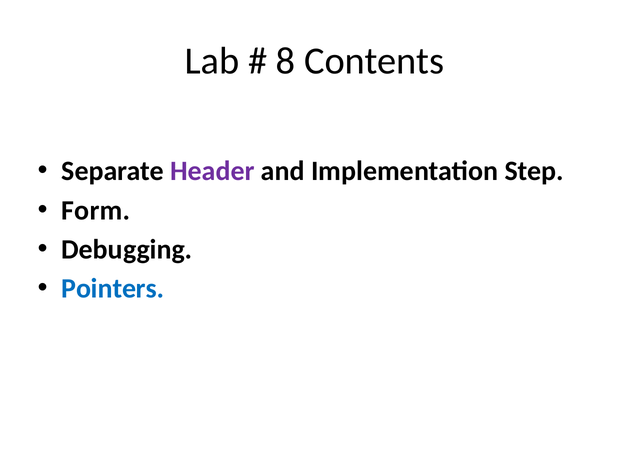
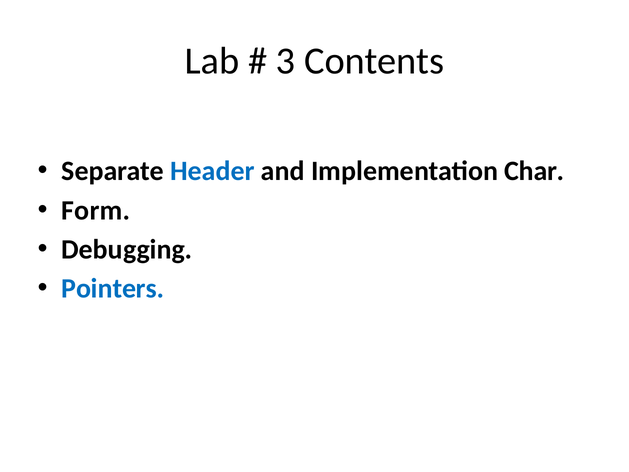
8: 8 -> 3 (286, 61)
Header colour: purple -> blue (212, 171)
Step: Step -> Char (534, 171)
